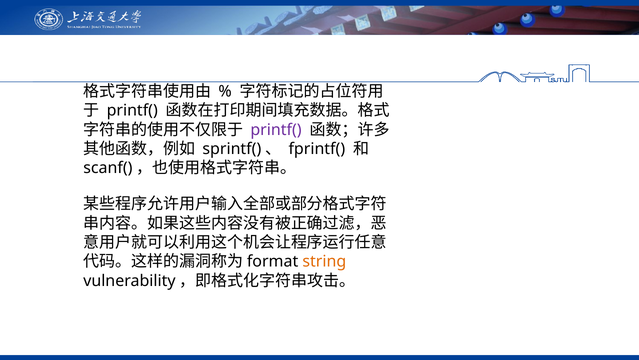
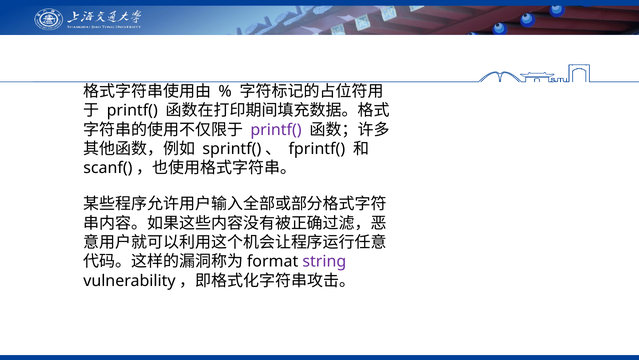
string colour: orange -> purple (324, 261)
